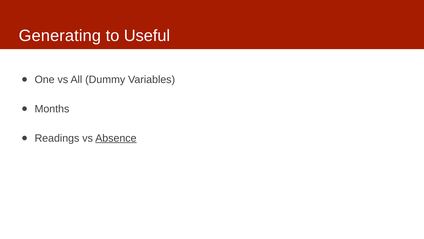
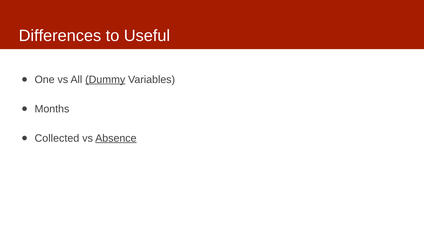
Generating: Generating -> Differences (60, 36)
Dummy underline: none -> present (105, 79)
Readings: Readings -> Collected (57, 138)
